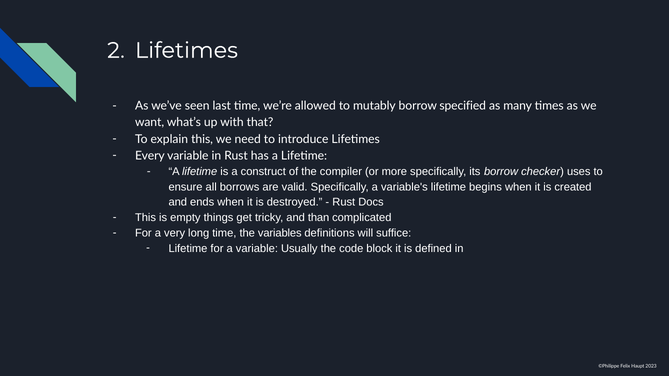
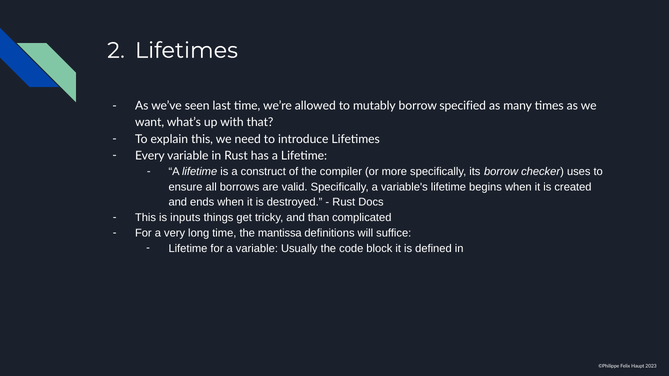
empty: empty -> inputs (185, 218)
variables: variables -> mantissa (280, 233)
